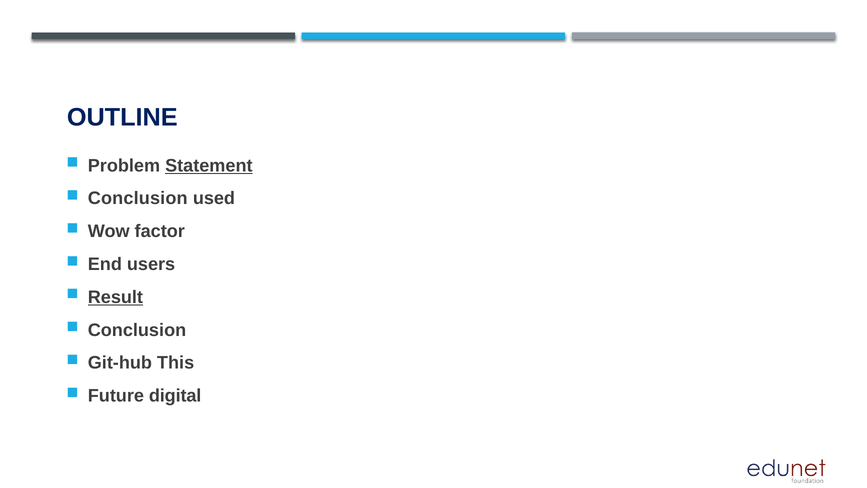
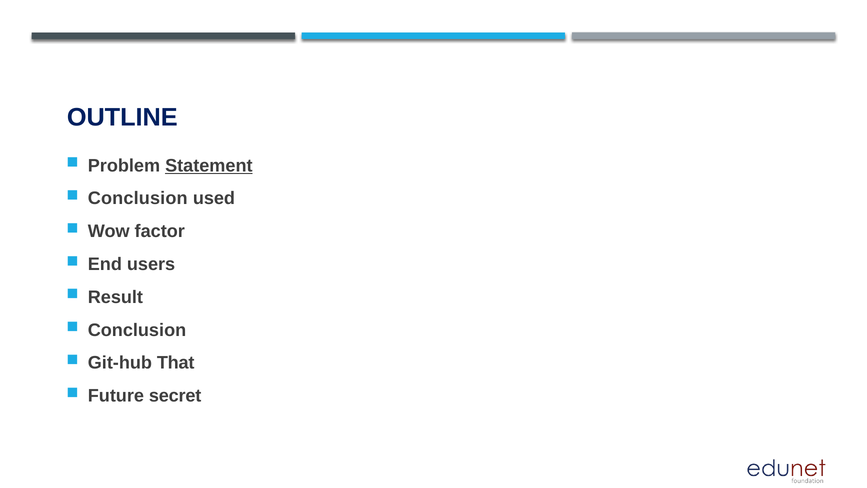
Result underline: present -> none (115, 297)
This: This -> That (176, 363)
digital: digital -> secret (175, 396)
